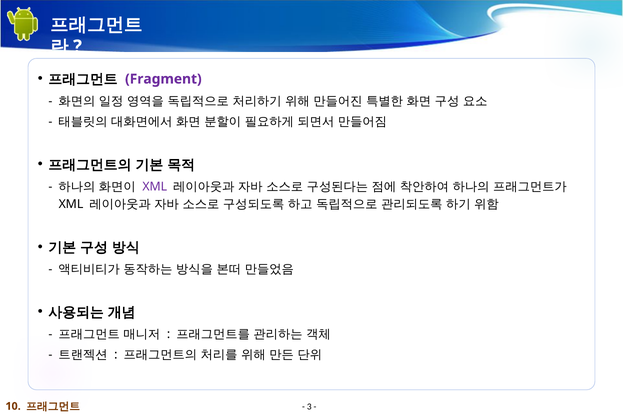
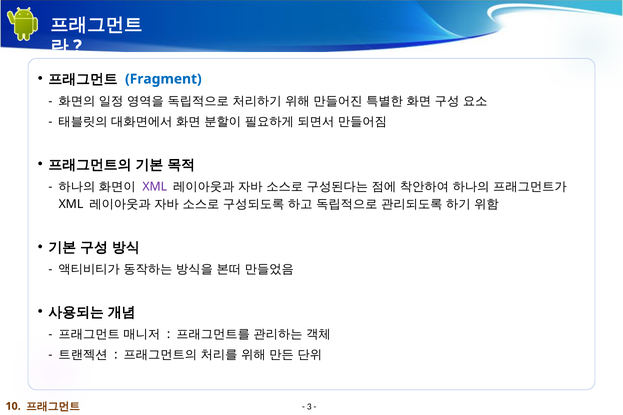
Fragment colour: purple -> blue (163, 79)
